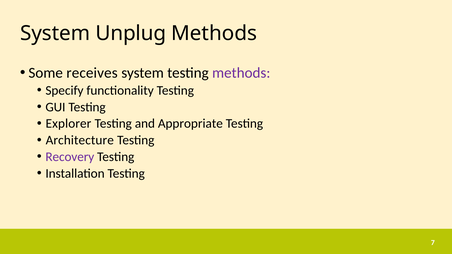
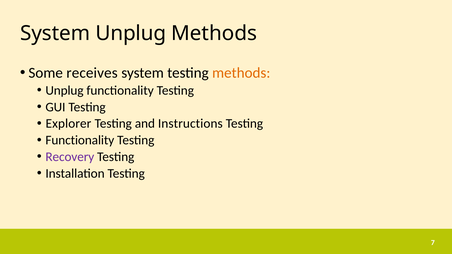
methods colour: purple -> orange (241, 73)
Specify: Specify -> Unplug (64, 91)
Appropriate: Appropriate -> Instructions (190, 124)
Architecture: Architecture -> Functionality (80, 140)
